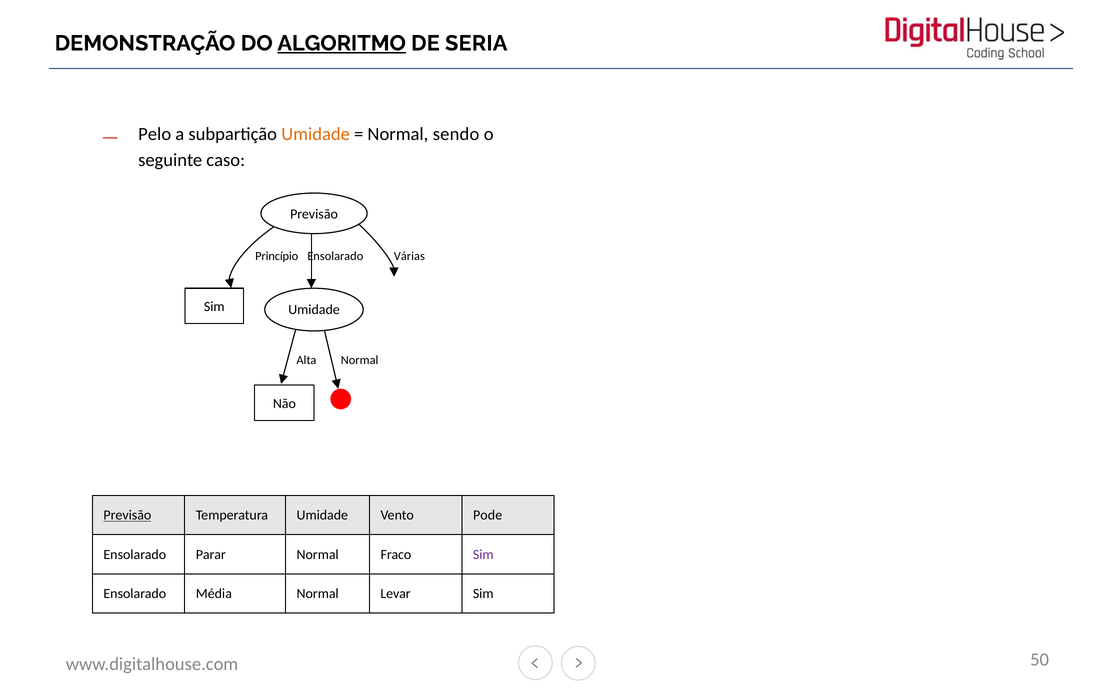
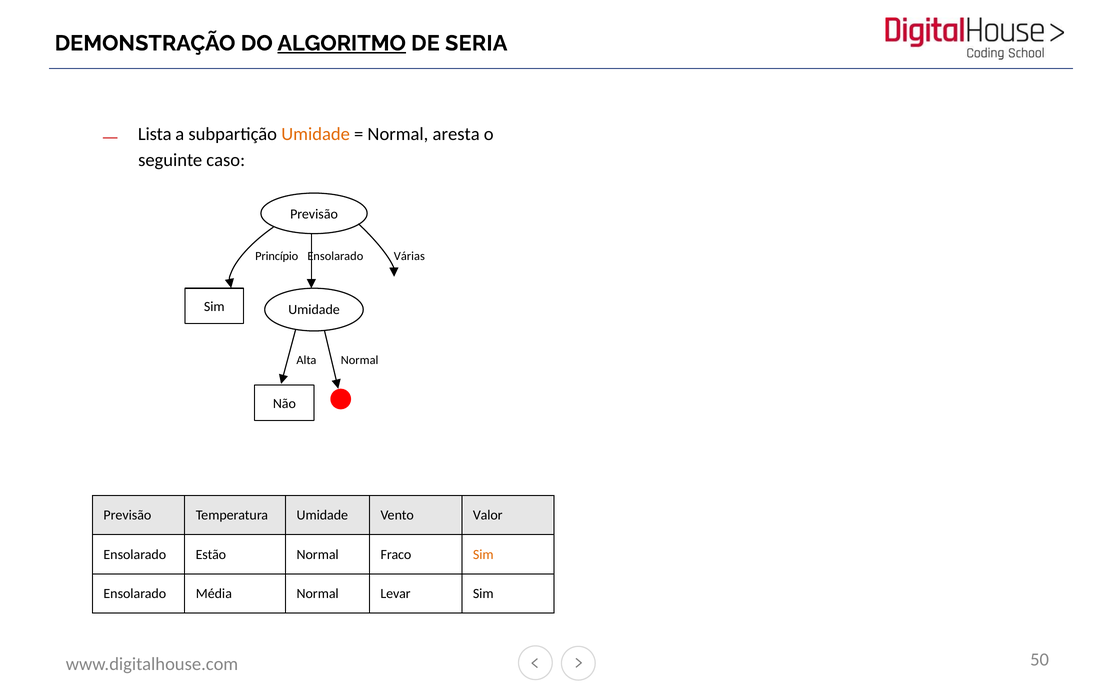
Pelo: Pelo -> Lista (155, 134)
sendo: sendo -> aresta (456, 134)
Previsão underline: present -> none (127, 516)
Pode: Pode -> Valor (488, 516)
Parar: Parar -> Estão (211, 555)
Sim colour: purple -> orange (483, 555)
